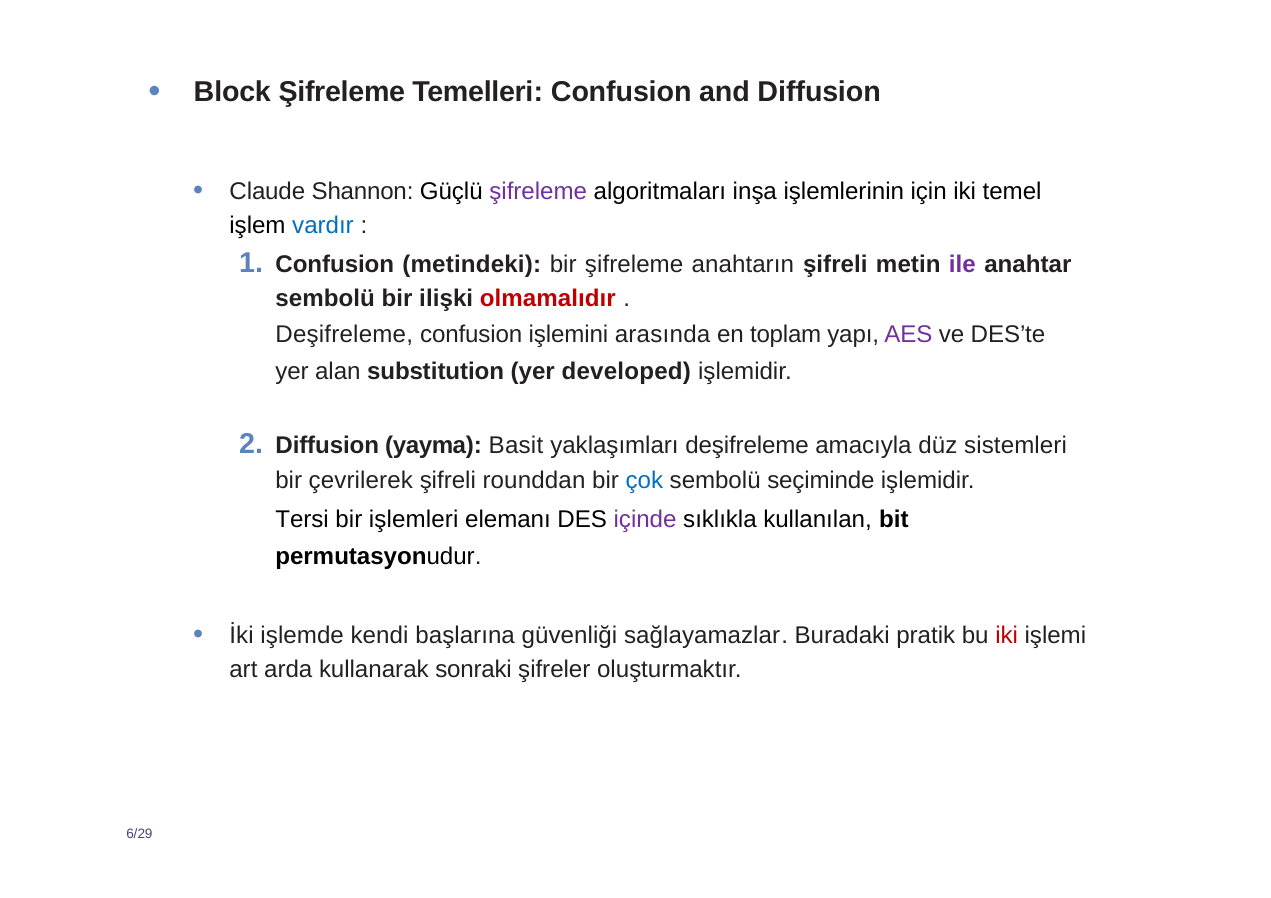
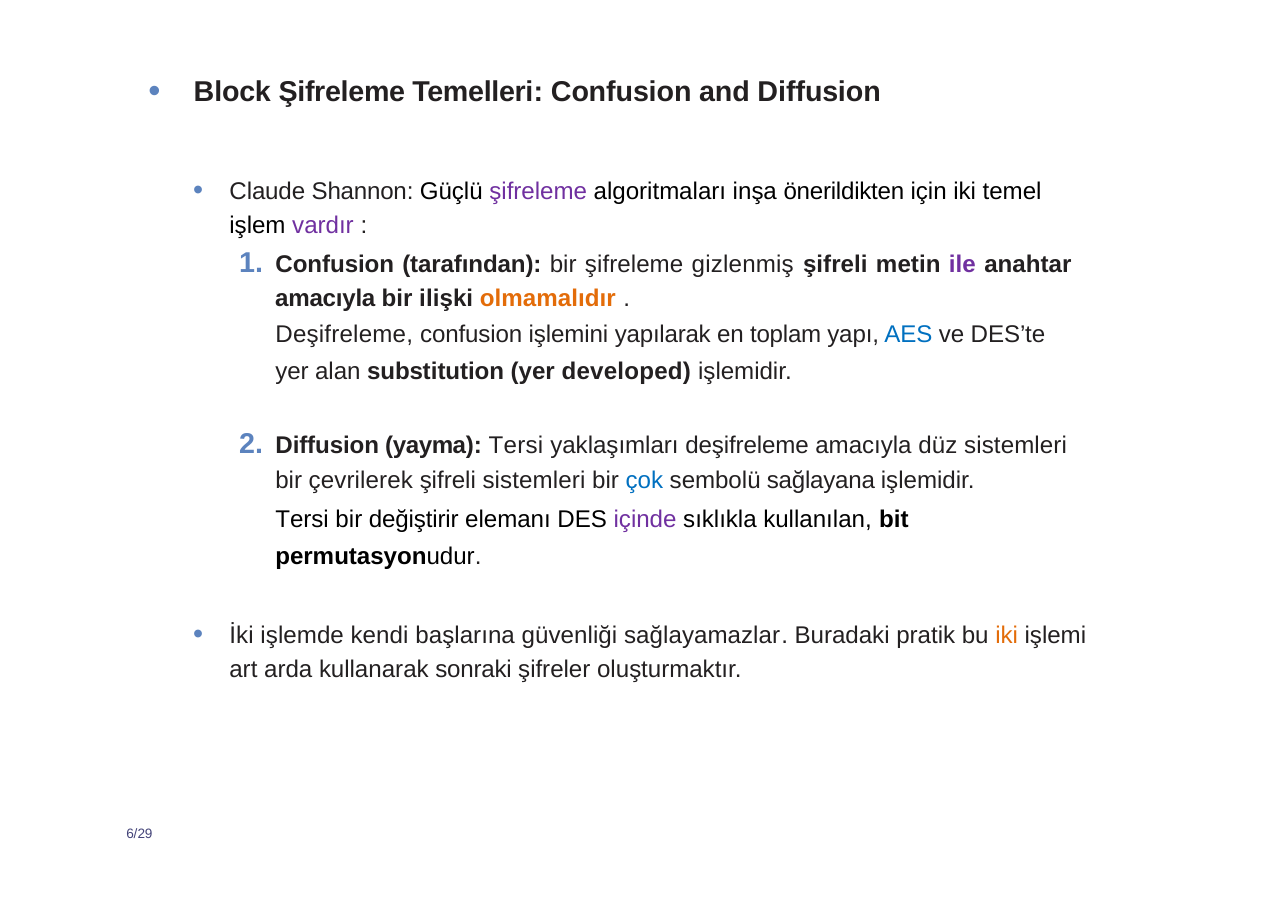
işlemlerinin: işlemlerinin -> önerildikten (844, 192)
vardır colour: blue -> purple (323, 226)
metindeki: metindeki -> tarafından (472, 264)
anahtarın: anahtarın -> gizlenmiş (743, 264)
sembolü: sembolü -> amacıyla (325, 298)
olmamalıdır colour: red -> orange (548, 298)
arasında: arasında -> yapılarak (663, 335)
AES colour: purple -> blue (908, 335)
yayma Basit: Basit -> Tersi (516, 446)
şifreli rounddan: rounddan -> sistemleri (534, 481)
seçiminde: seçiminde -> sağlayana (821, 481)
işlemleri: işlemleri -> değiştirir (414, 520)
iki colour: red -> orange (1007, 635)
